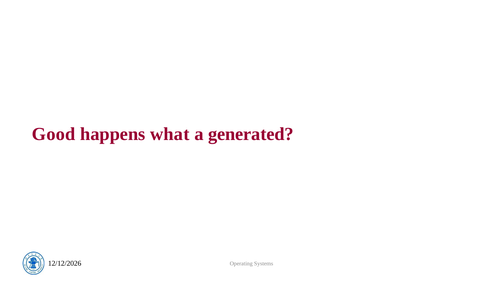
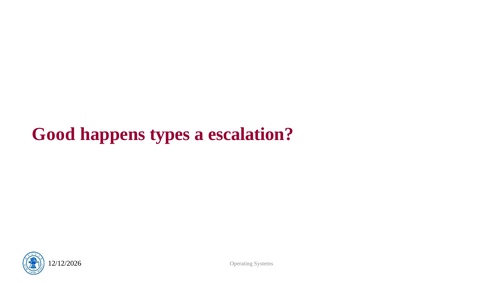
what: what -> types (170, 134)
generated: generated -> escalation (251, 134)
